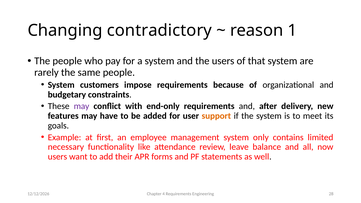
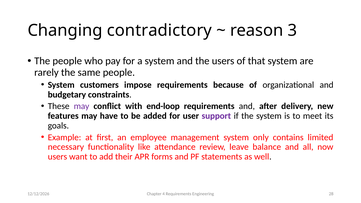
1: 1 -> 3 (292, 30)
end-only: end-only -> end-loop (163, 106)
support colour: orange -> purple (216, 116)
